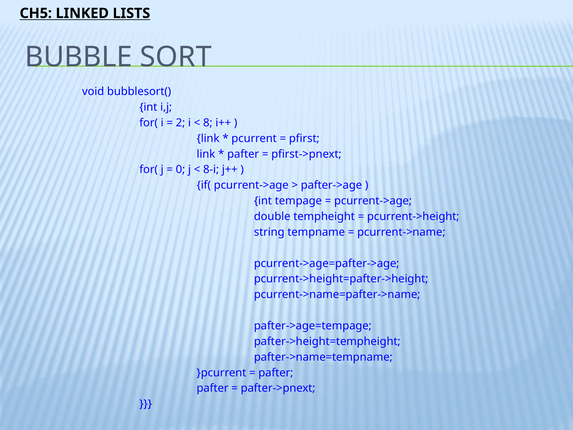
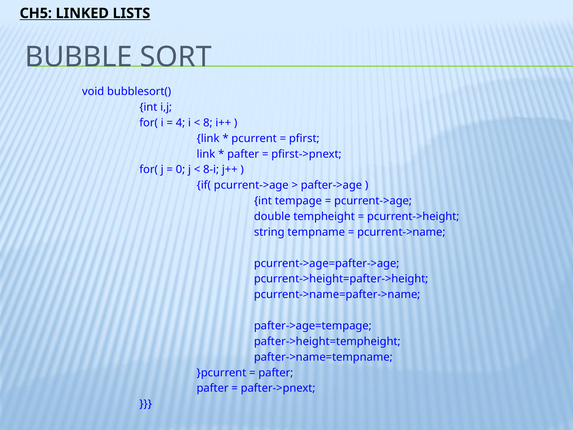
2: 2 -> 4 (180, 123)
